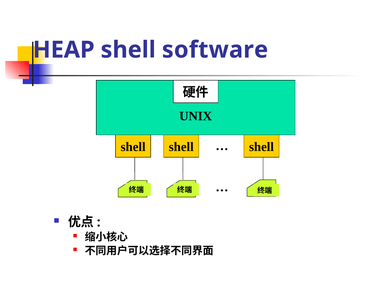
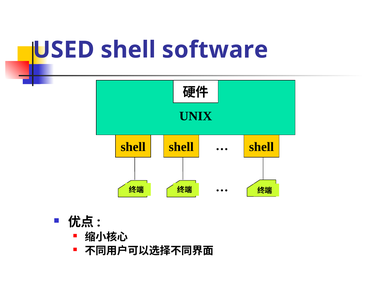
HEAP: HEAP -> USED (64, 50)
